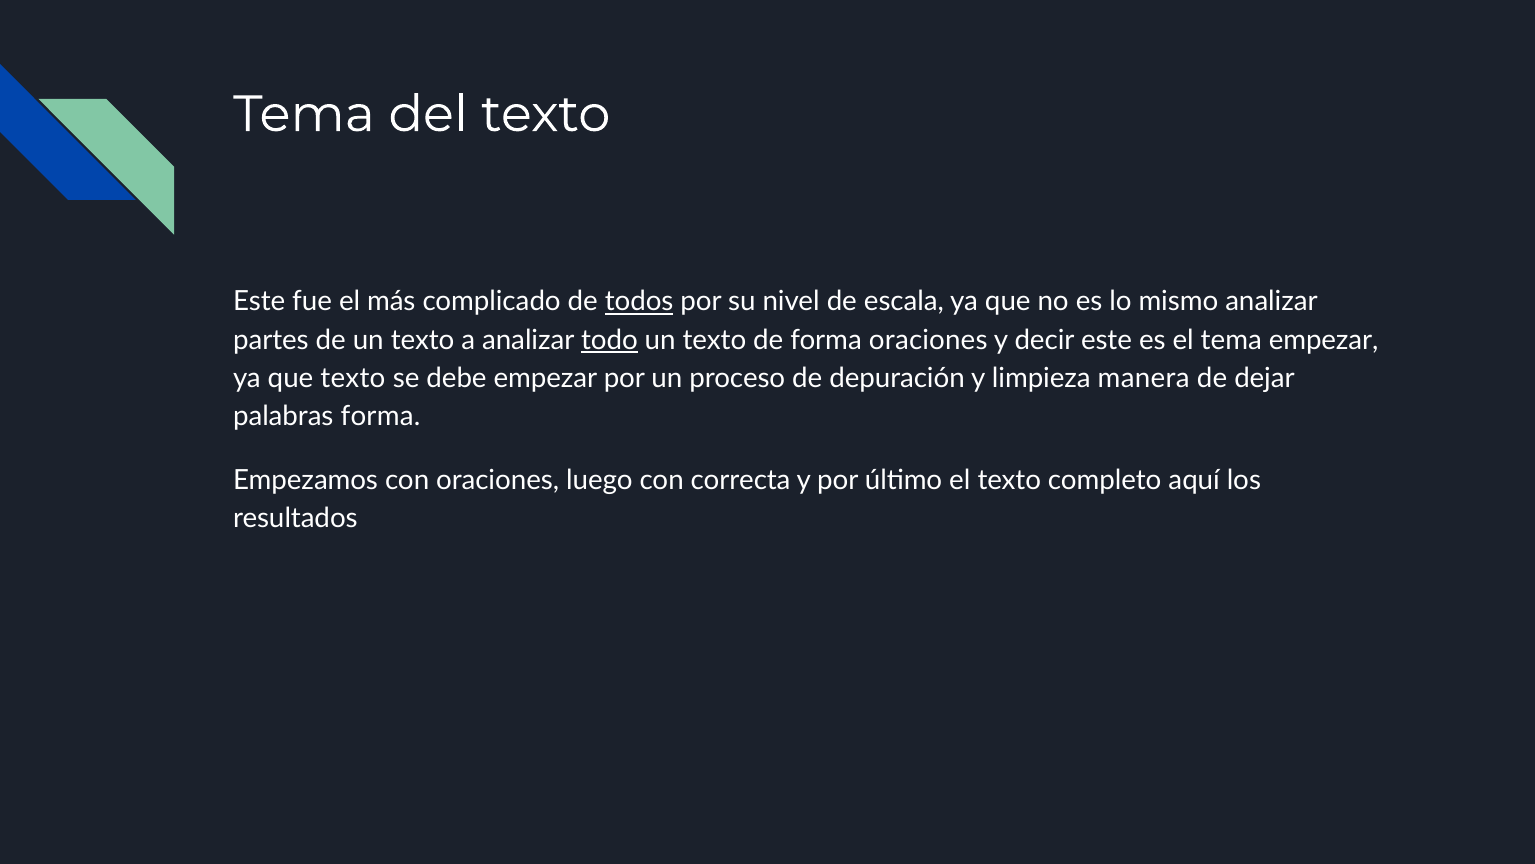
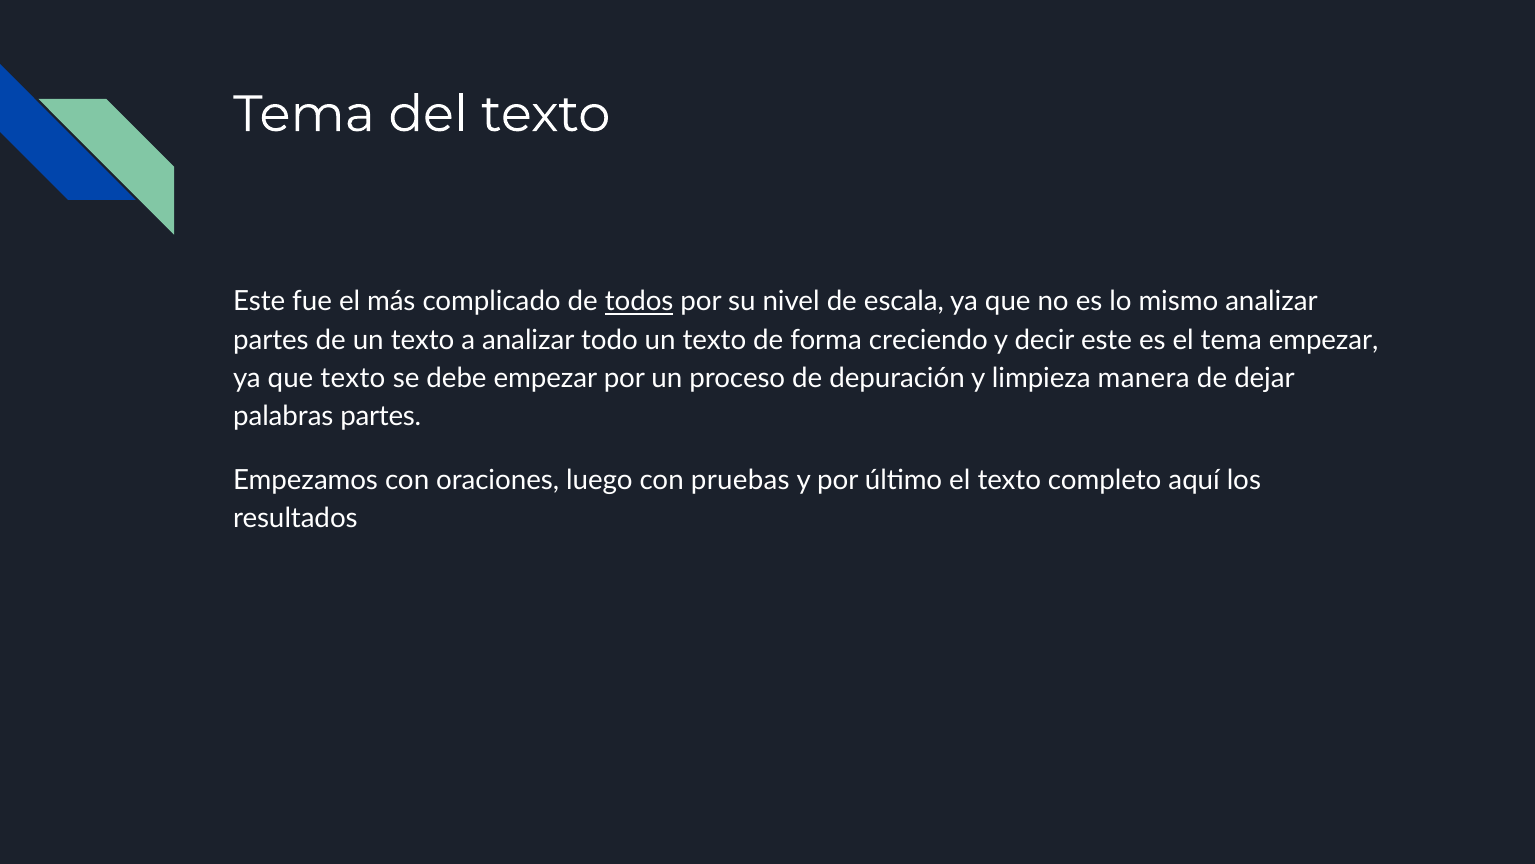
todo underline: present -> none (609, 340)
forma oraciones: oraciones -> creciendo (928, 340)
palabras forma: forma -> partes (381, 416)
correcta: correcta -> pruebas (740, 480)
